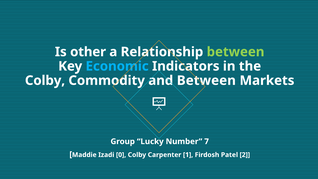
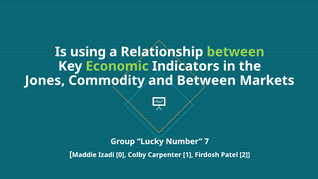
other: other -> using (88, 52)
Economic colour: light blue -> light green (117, 66)
Colby: Colby -> Jones (45, 80)
